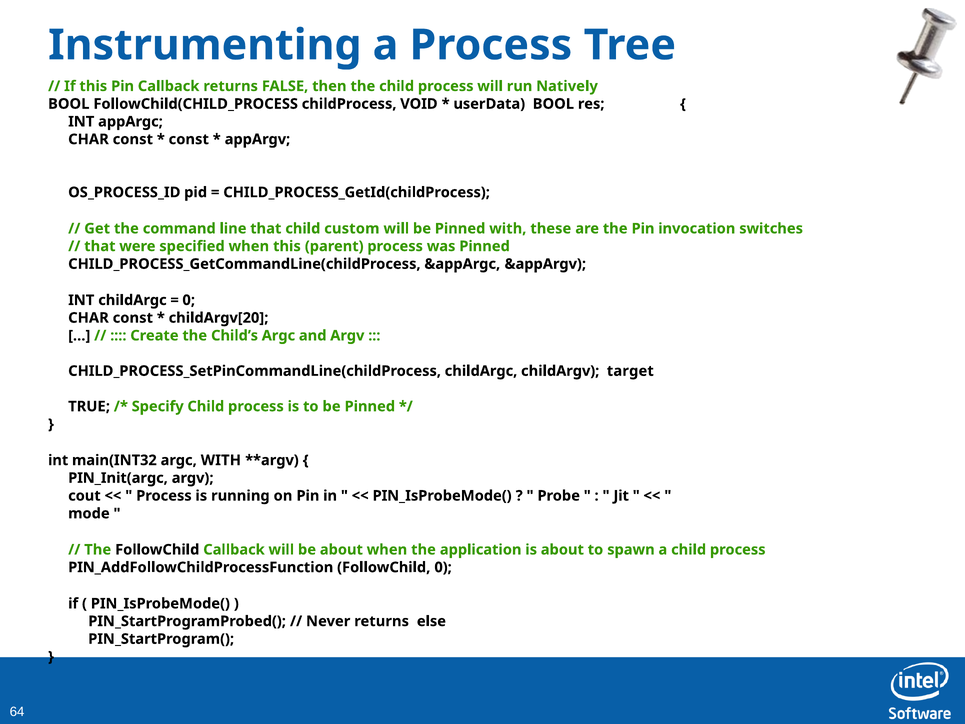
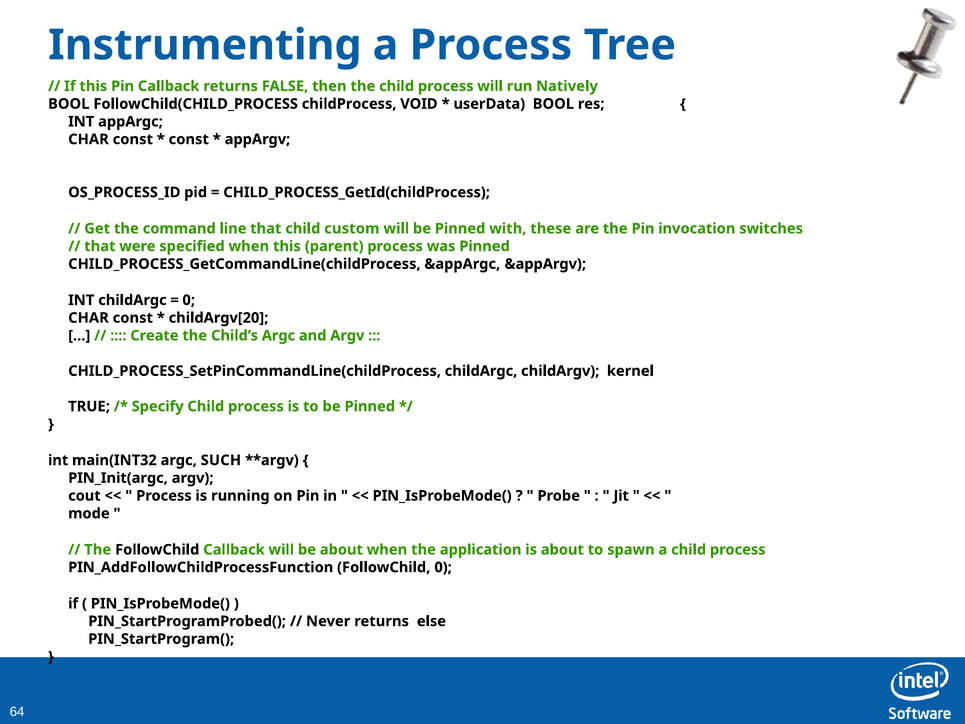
target: target -> kernel (630, 371)
argc WITH: WITH -> SUCH (221, 460)
